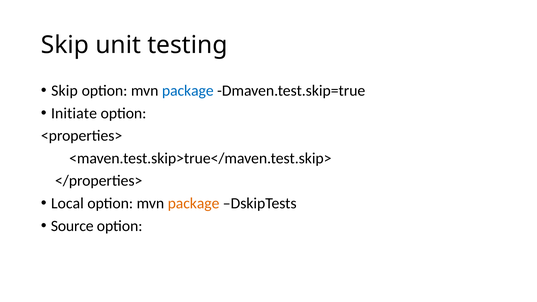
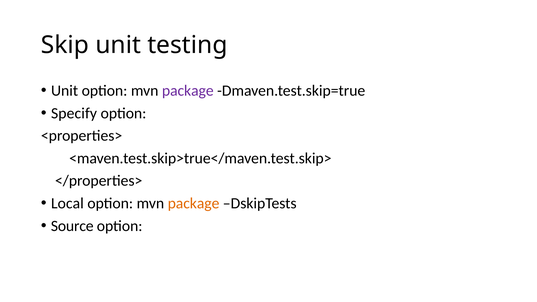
Skip: Skip -> Unit (65, 91)
package colour: blue -> purple (188, 91)
Initiate: Initiate -> Specify (74, 113)
